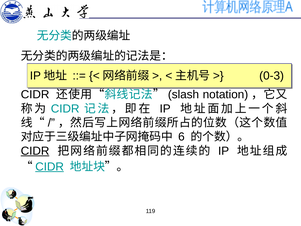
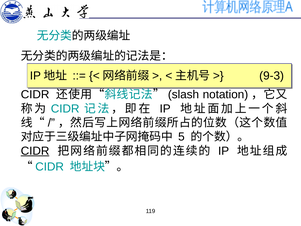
0-3: 0-3 -> 9-3 (272, 76)
6: 6 -> 5 (181, 137)
CIDR underline: present -> none (50, 166)
